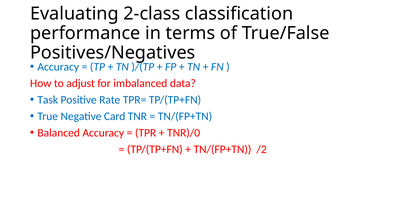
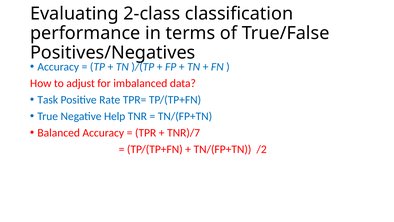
Card: Card -> Help (115, 116)
TNR)/0: TNR)/0 -> TNR)/7 (184, 133)
